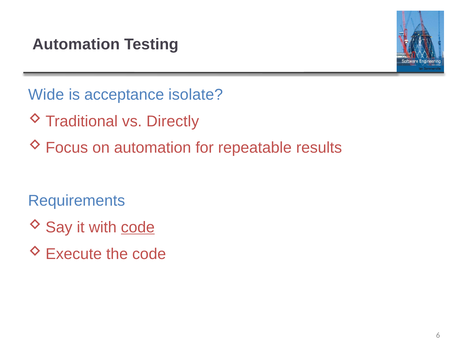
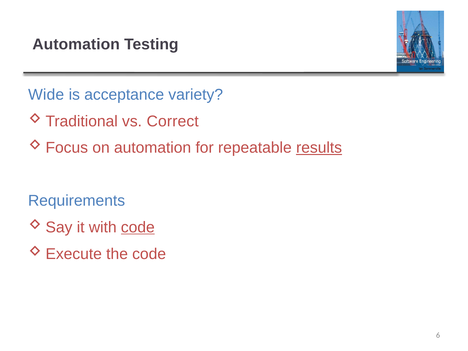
isolate: isolate -> variety (196, 95)
Directly: Directly -> Correct (173, 121)
results underline: none -> present (319, 148)
